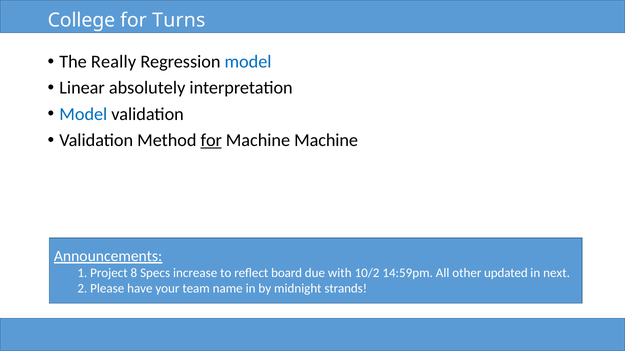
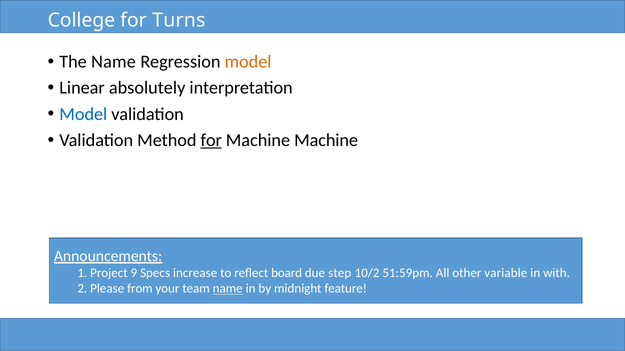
The Really: Really -> Name (114, 62)
model colour: blue -> orange (248, 62)
8: 8 -> 9 (134, 273)
with: with -> step (340, 273)
14:59pm: 14:59pm -> 51:59pm (408, 273)
updated: updated -> variable (506, 273)
next: next -> with (557, 273)
have: have -> from (140, 289)
name underline: none -> present (228, 289)
strands: strands -> feature (346, 289)
